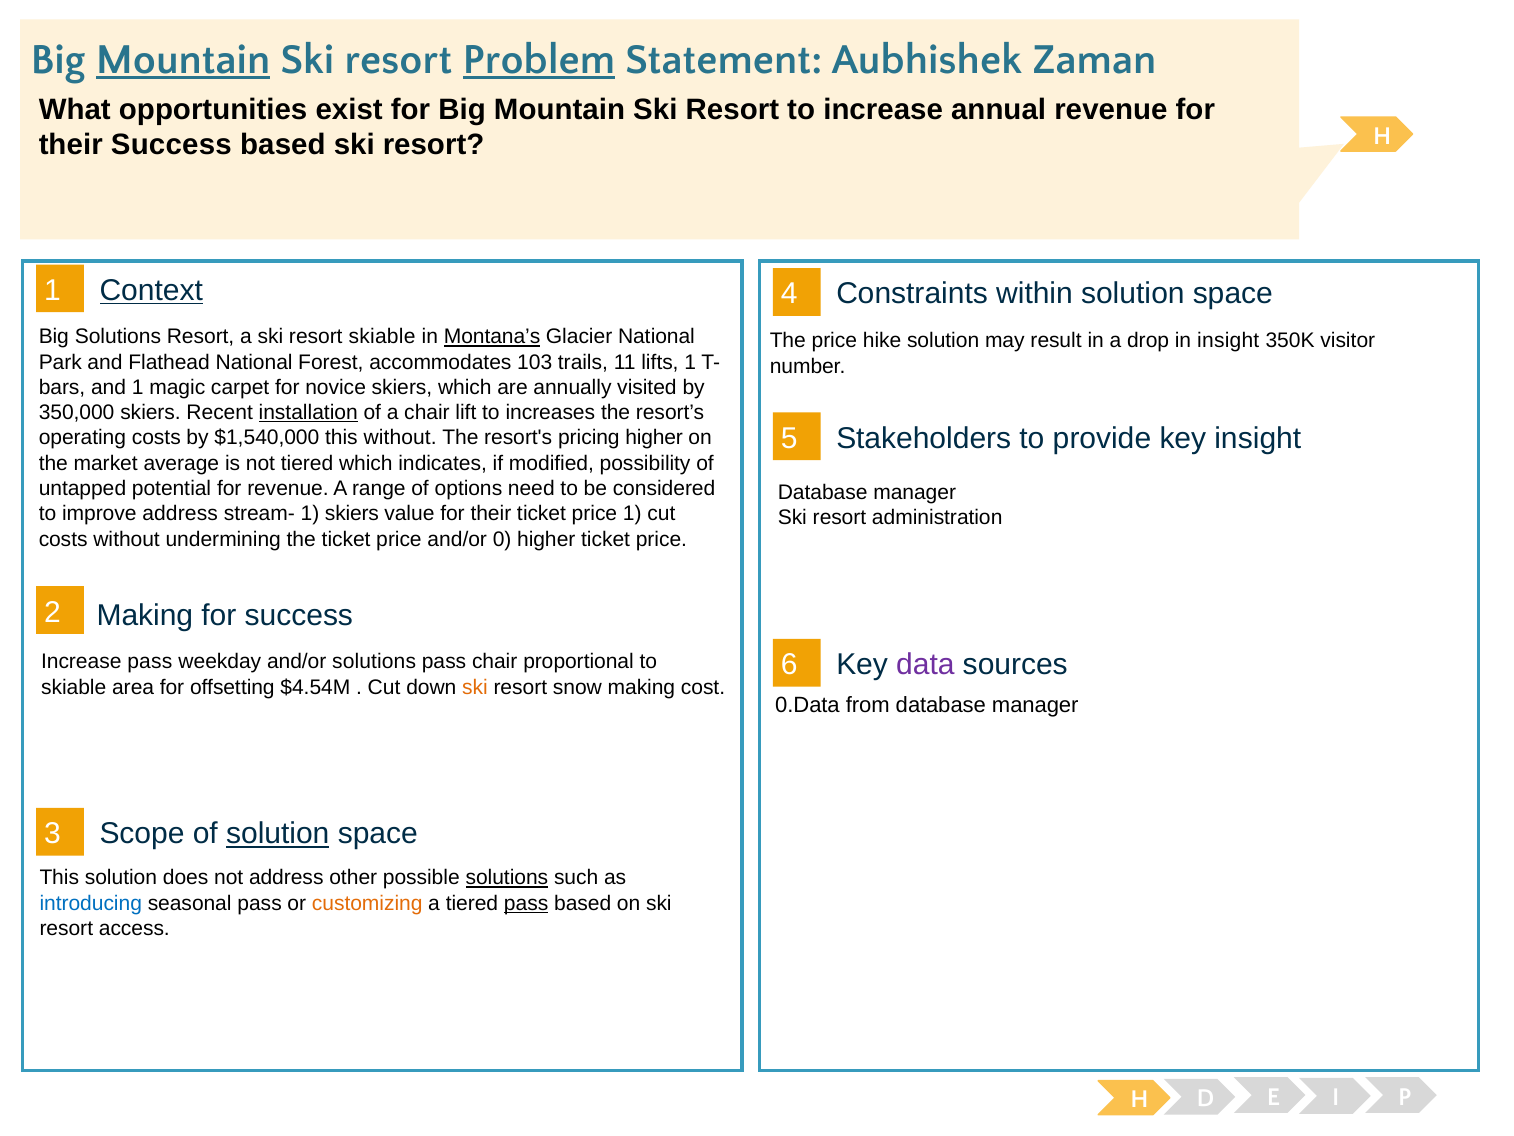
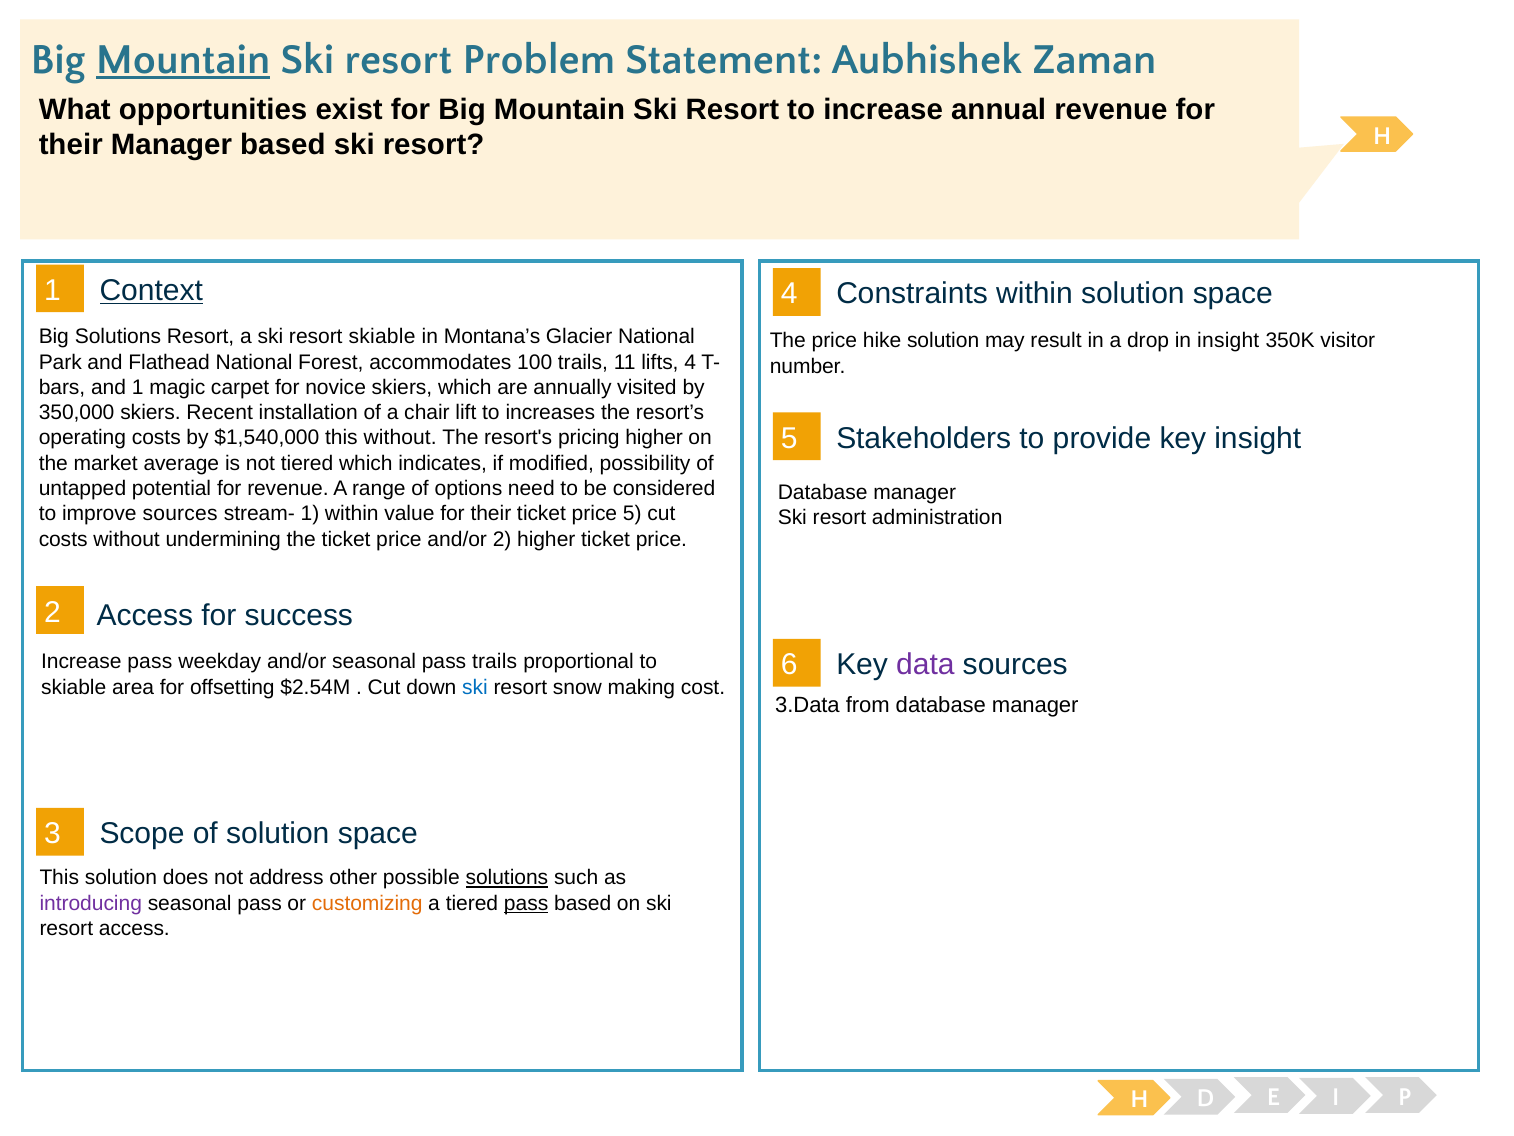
Problem underline: present -> none (539, 60)
their Success: Success -> Manager (171, 145)
Montana’s underline: present -> none (492, 337)
103: 103 -> 100 (535, 362)
lifts 1: 1 -> 4 (690, 362)
installation underline: present -> none (308, 413)
improve address: address -> sources (180, 514)
1 skiers: skiers -> within (352, 514)
price 1: 1 -> 5 (632, 514)
and/or 0: 0 -> 2 (502, 539)
2 Making: Making -> Access (145, 615)
and/or solutions: solutions -> seasonal (374, 661)
pass chair: chair -> trails (495, 661)
$4.54M: $4.54M -> $2.54M (315, 687)
ski colour: orange -> blue (475, 687)
0.Data: 0.Data -> 3.Data (807, 705)
solution underline: present -> none (278, 833)
introducing colour: blue -> purple (91, 903)
